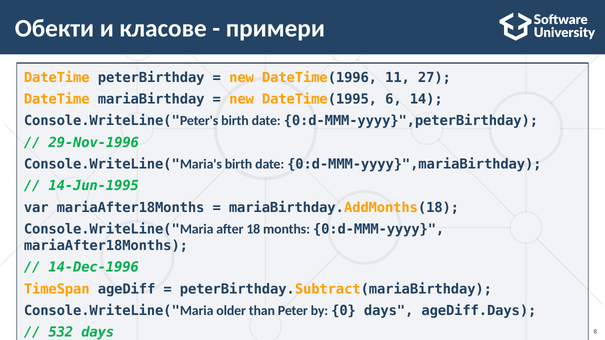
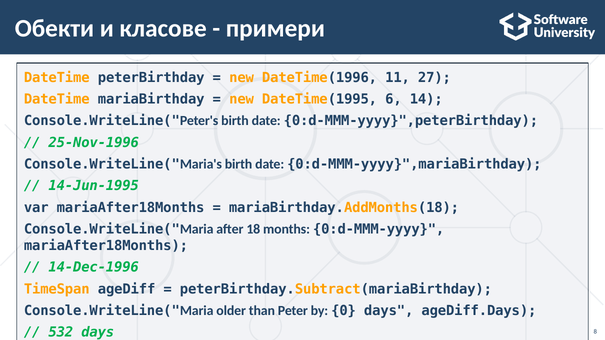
29-Nov-1996: 29-Nov-1996 -> 25-Nov-1996 (94, 143)
